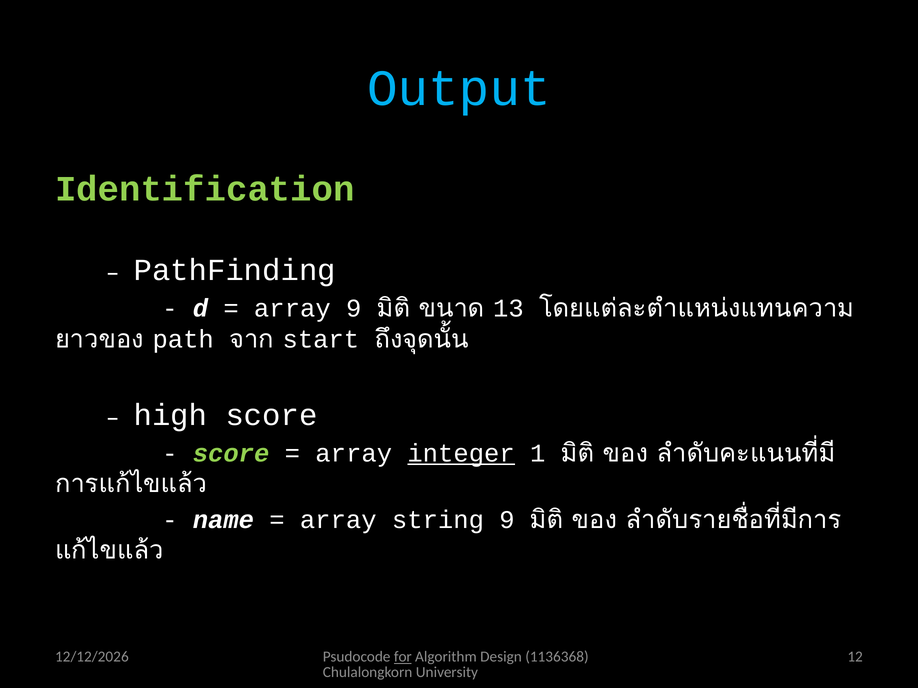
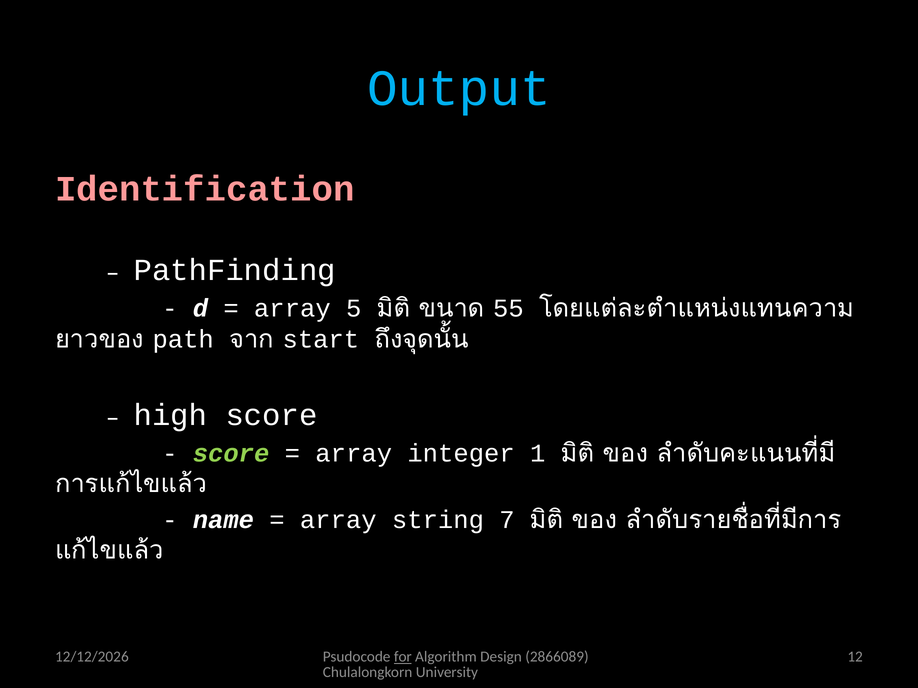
Identification colour: light green -> pink (205, 189)
array 9: 9 -> 5 (354, 309)
13: 13 -> 55 (508, 309)
integer underline: present -> none (461, 454)
string 9: 9 -> 7 (507, 520)
1136368: 1136368 -> 2866089 (557, 657)
